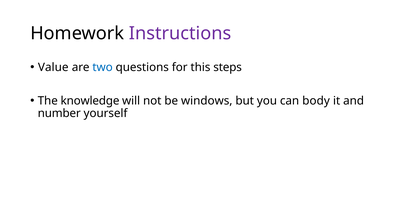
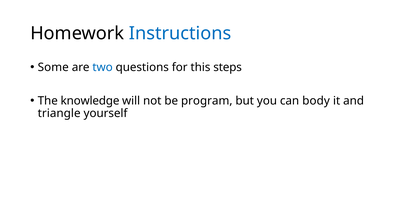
Instructions colour: purple -> blue (180, 33)
Value: Value -> Some (53, 67)
windows: windows -> program (207, 100)
number: number -> triangle (59, 113)
